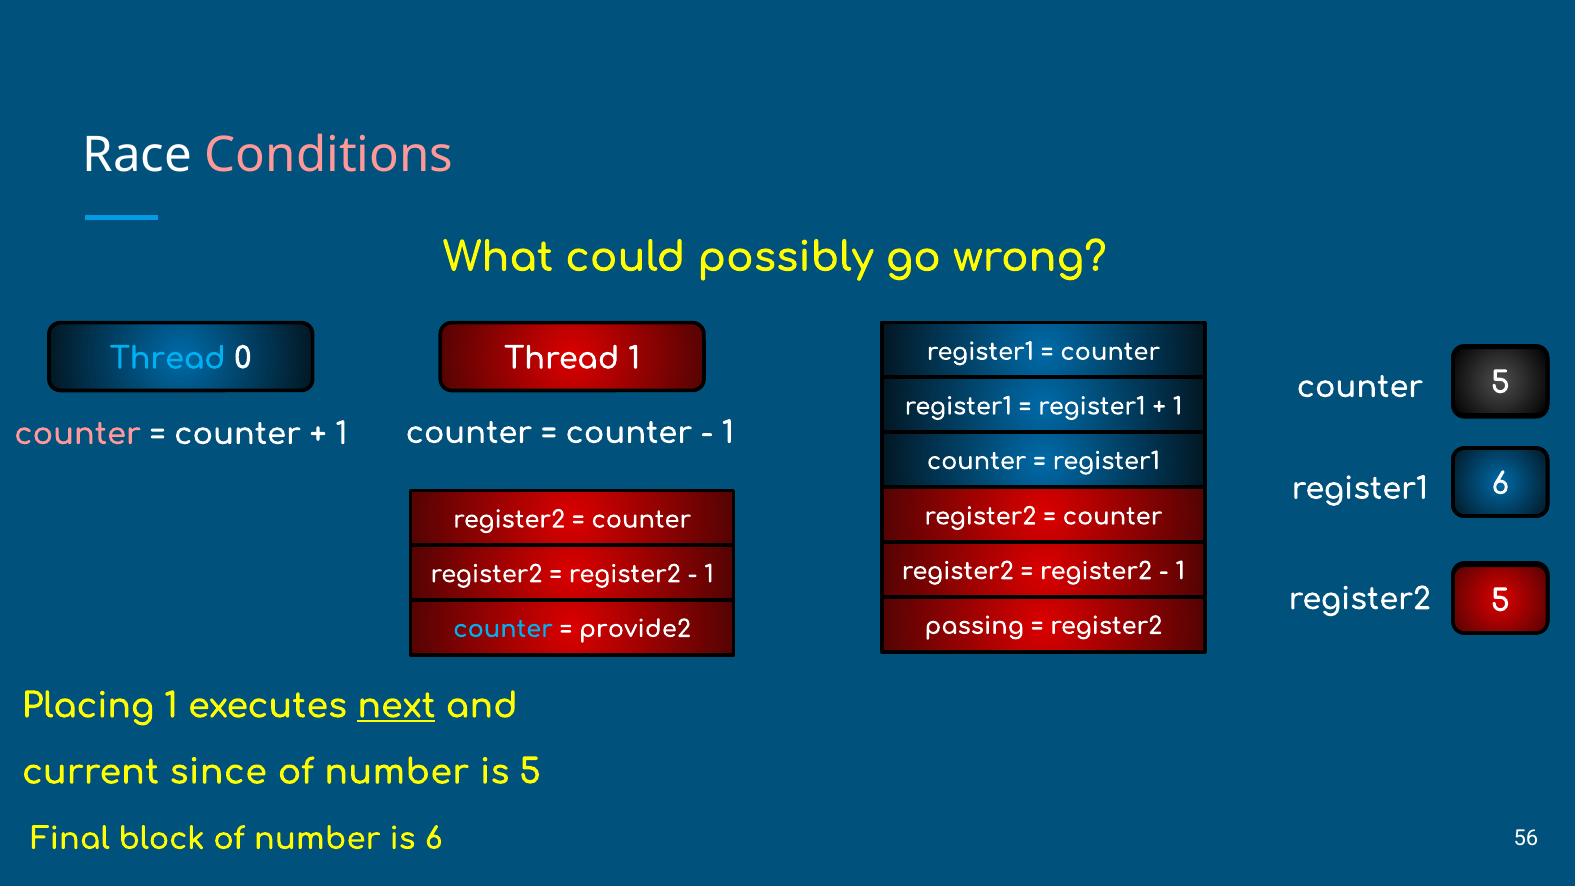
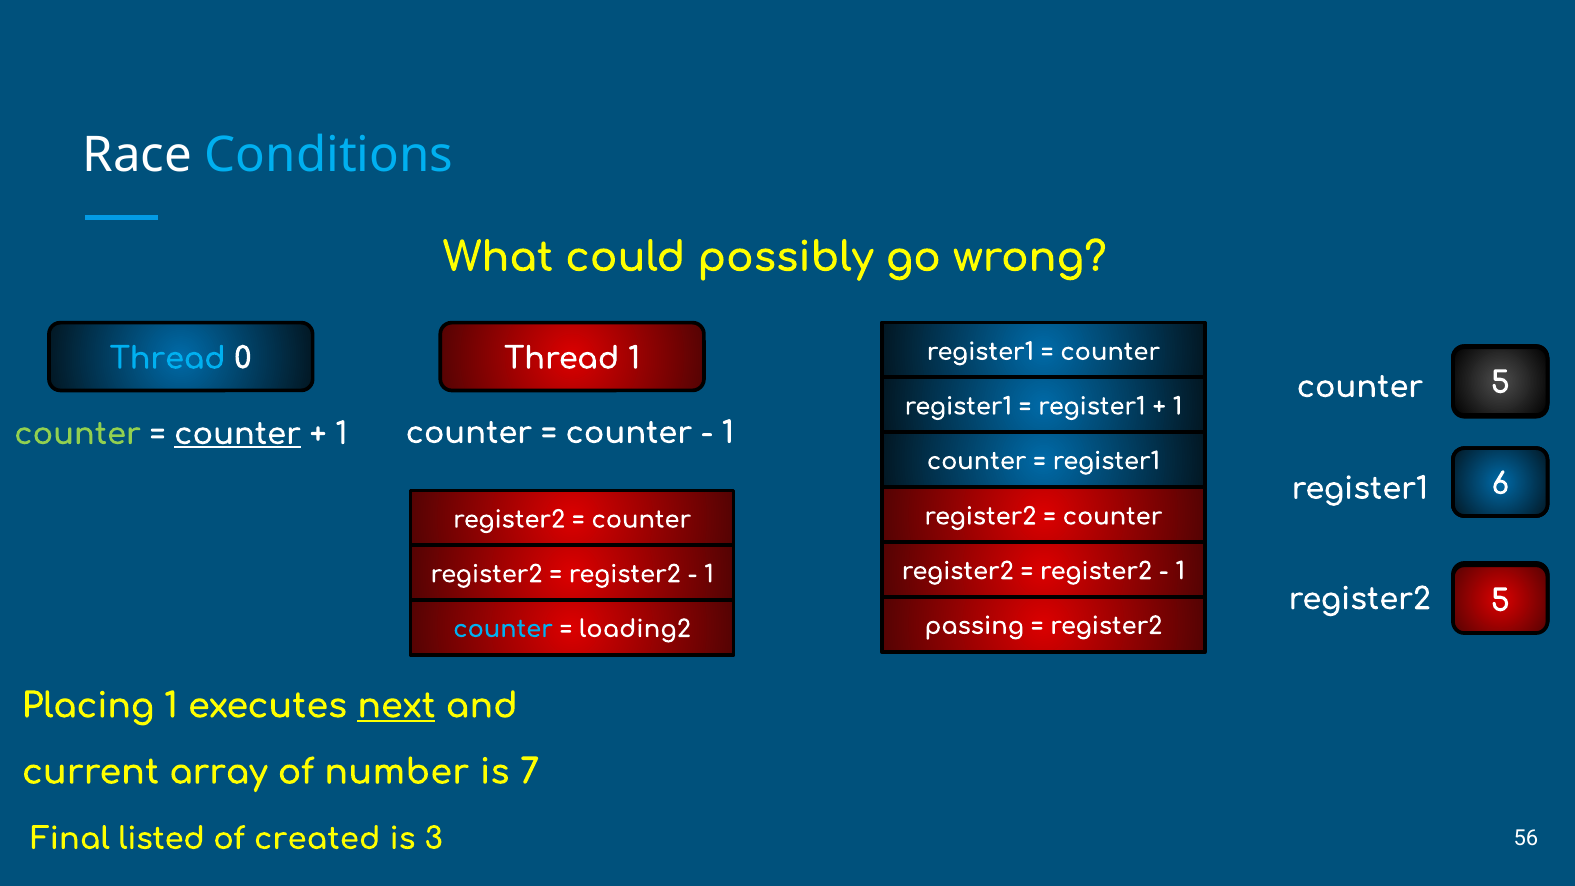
Conditions colour: pink -> light blue (329, 155)
counter colour: pink -> light green (78, 434)
counter underline: none -> present (238, 434)
provide2: provide2 -> loading2 (635, 629)
since: since -> array (219, 772)
is 5: 5 -> 7 (530, 772)
block: block -> listed (162, 839)
number: number -> created (317, 839)
is 6: 6 -> 3 (434, 839)
